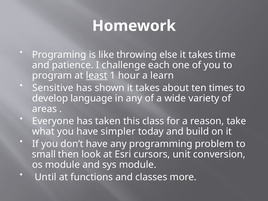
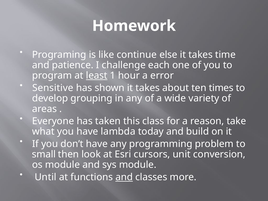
throwing: throwing -> continue (137, 55)
learn: learn -> error (162, 76)
language: language -> grouping (92, 98)
simpler: simpler -> lambda (118, 132)
and underline: none -> present (124, 177)
